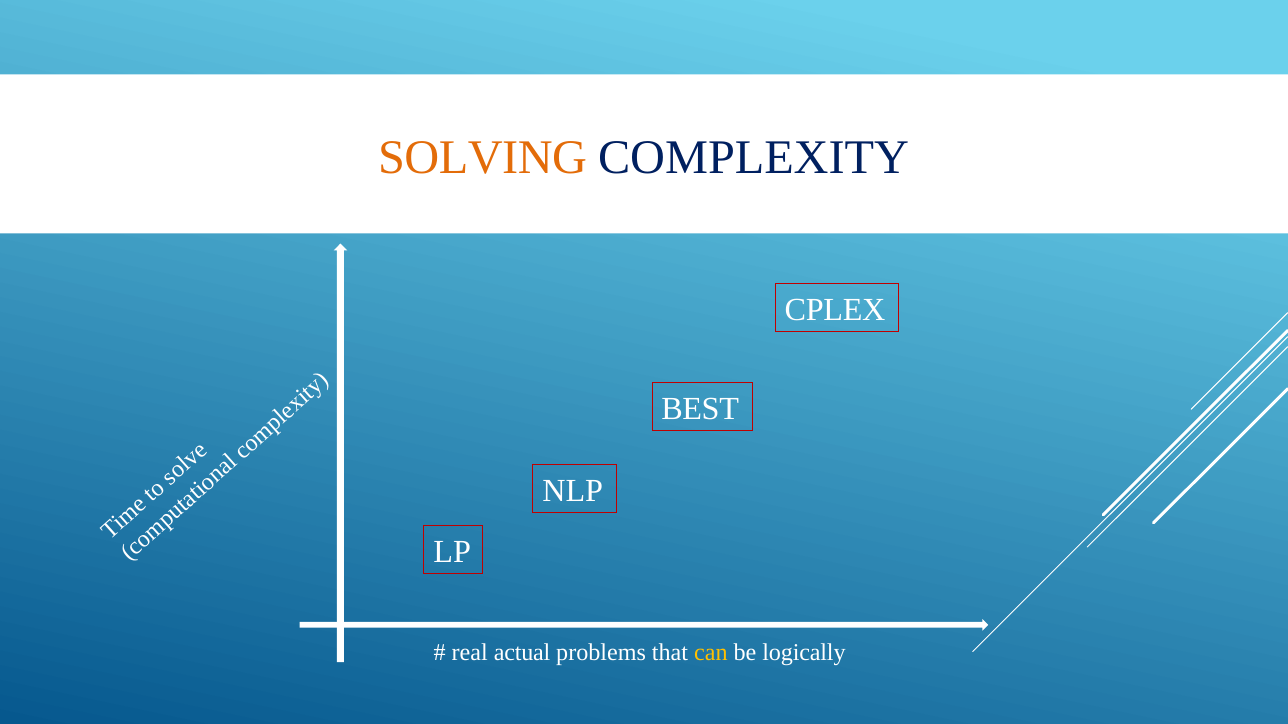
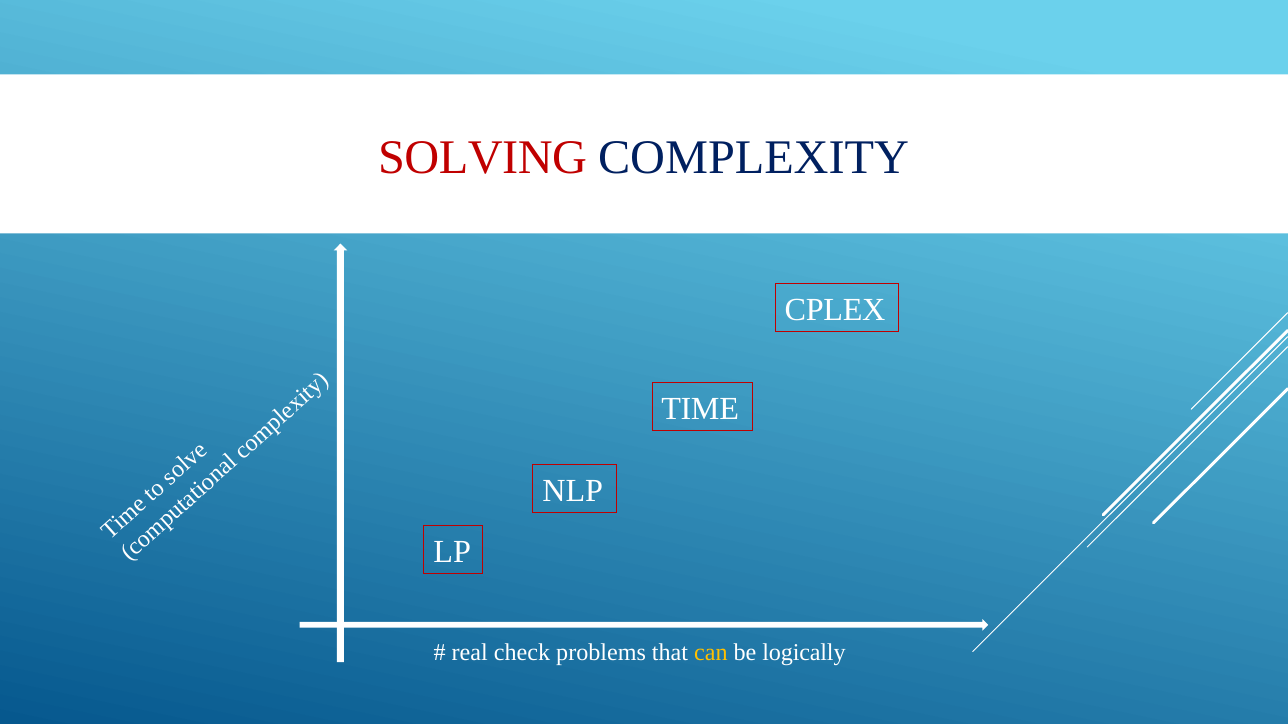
SOLVING colour: orange -> red (483, 157)
BEST: BEST -> TIME (700, 409)
actual: actual -> check (522, 653)
